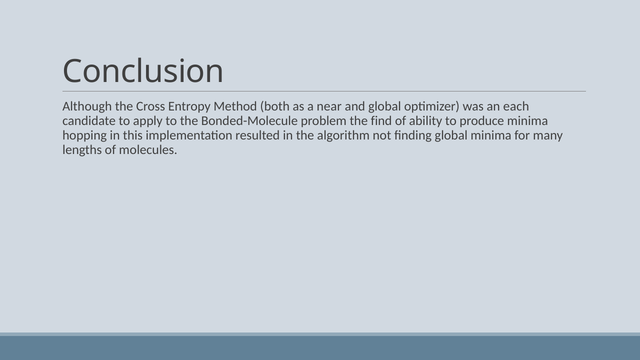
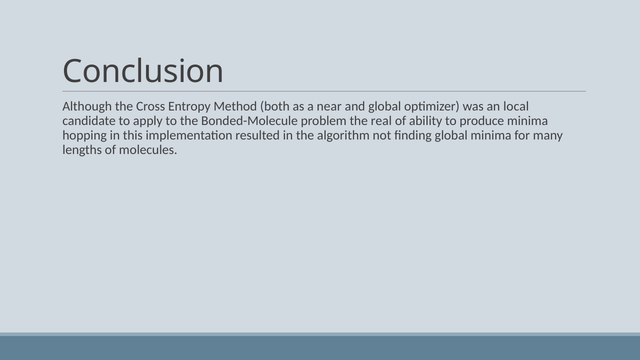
each: each -> local (516, 106)
find: find -> real (381, 121)
